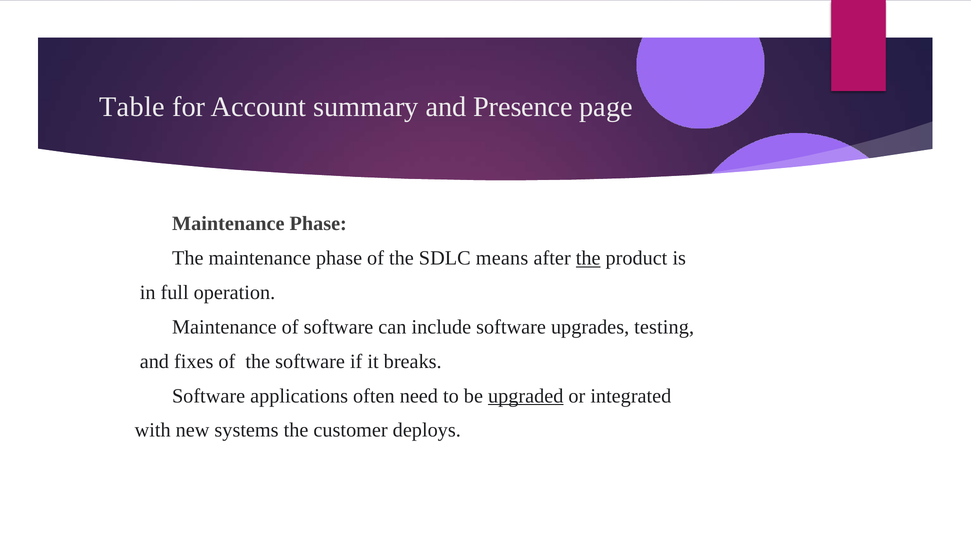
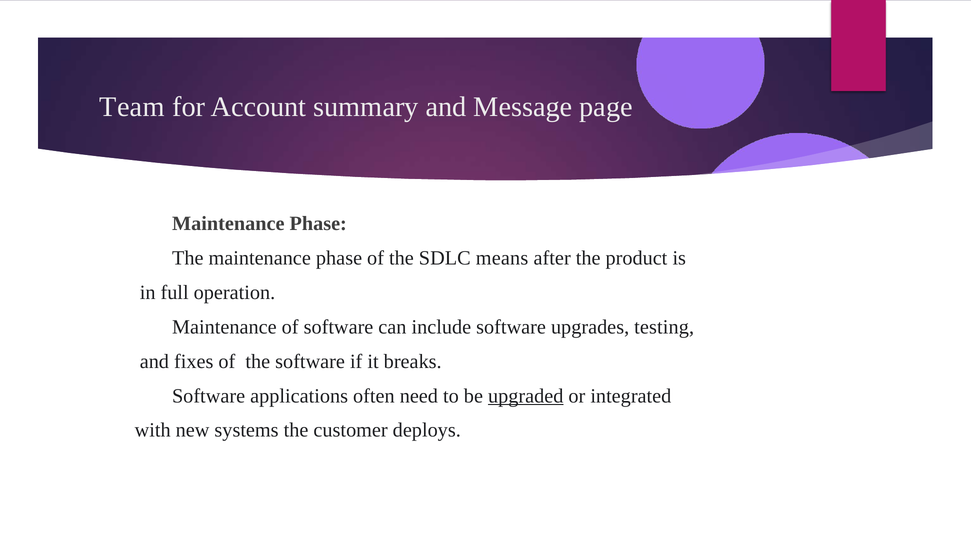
Table: Table -> Team (132, 107)
Presence: Presence -> Message (523, 107)
the underline: present -> none (588, 258)
